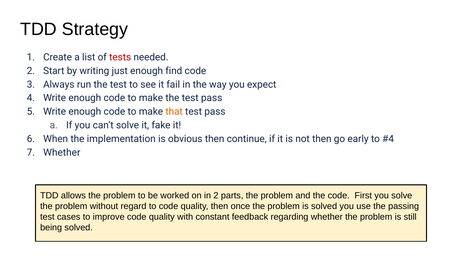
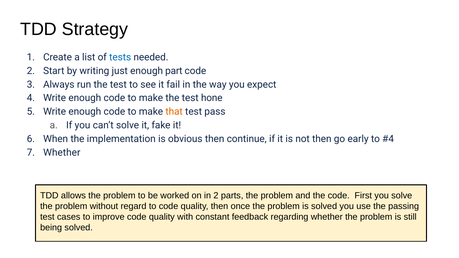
tests colour: red -> blue (120, 57)
find: find -> part (174, 71)
the test pass: pass -> hone (212, 98)
